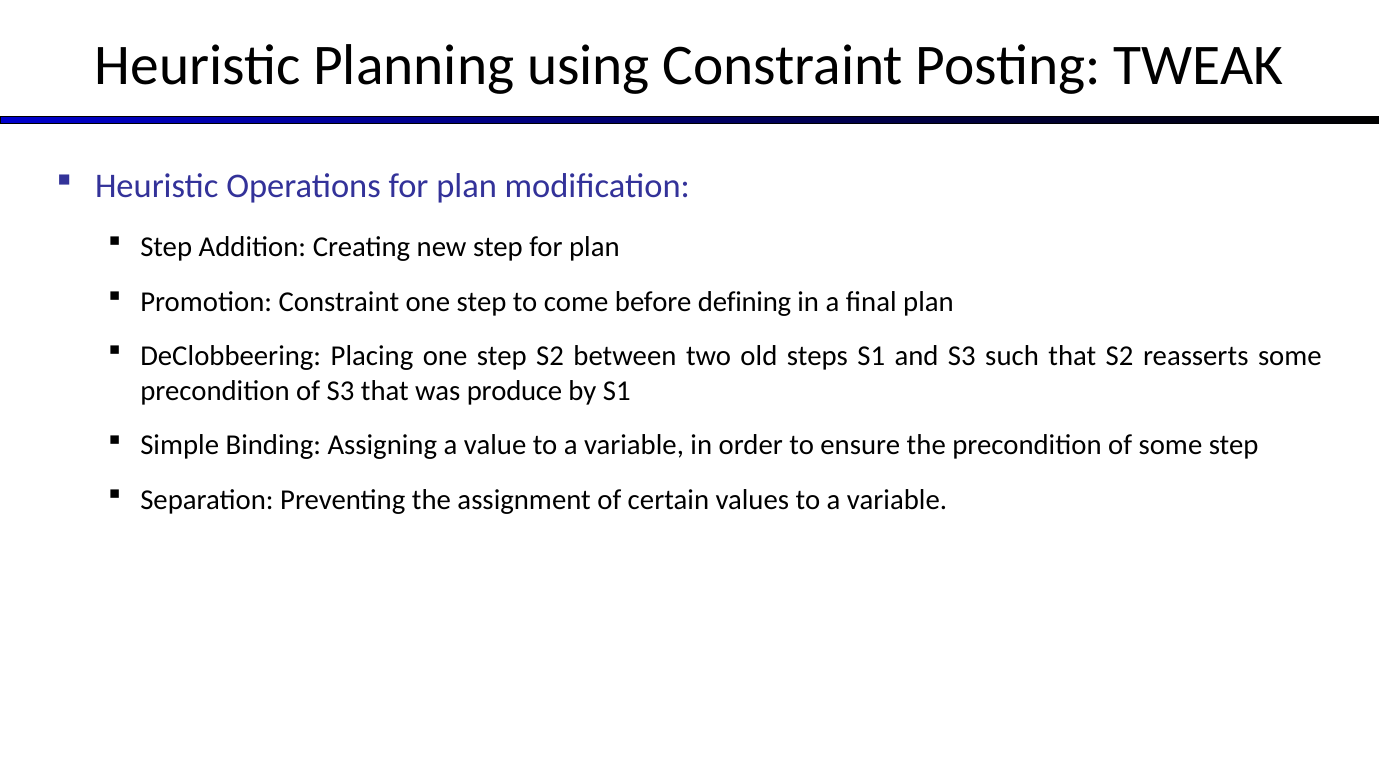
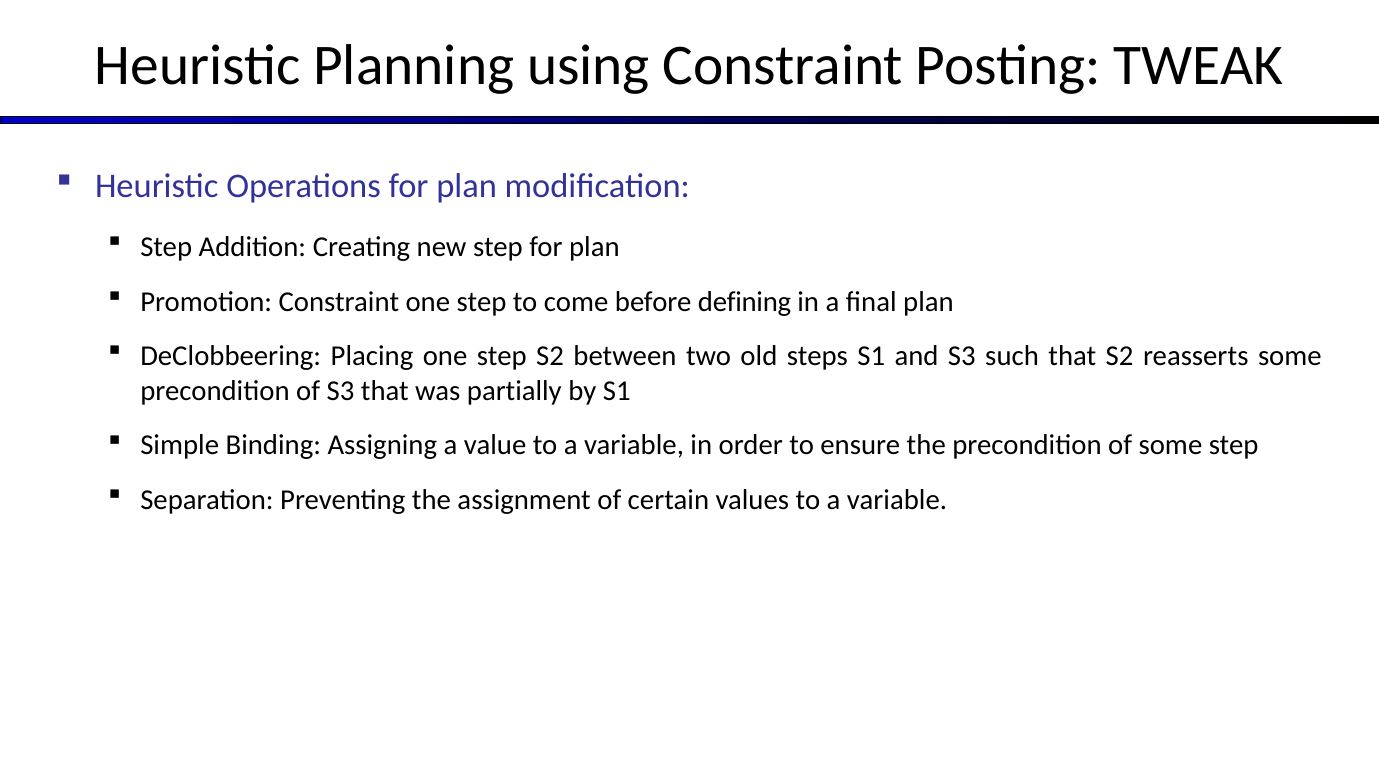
produce: produce -> partially (514, 390)
